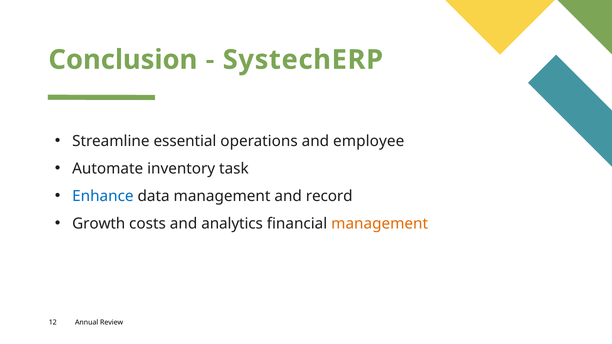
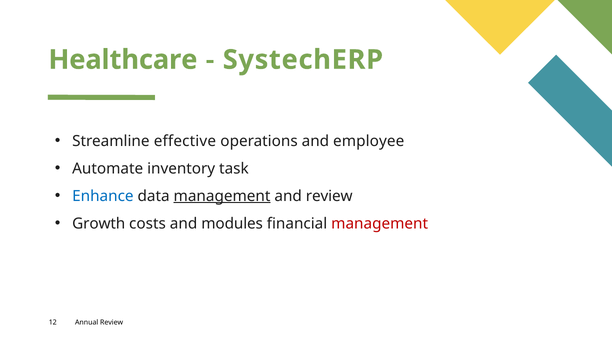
Conclusion: Conclusion -> Healthcare (123, 60)
essential: essential -> effective (185, 141)
management underline: none -> present (222, 196)
and record: record -> review (329, 196)
analytics: analytics -> modules (232, 224)
management colour: orange -> red (380, 224)
